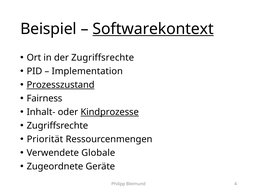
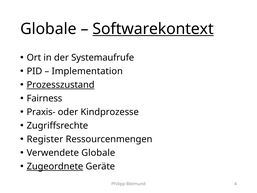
Beispiel: Beispiel -> Globale (48, 29)
der Zugriffsrechte: Zugriffsrechte -> Systemaufrufe (103, 58)
Inhalt-: Inhalt- -> Praxis- (41, 112)
Kindprozesse underline: present -> none (110, 112)
Priorität: Priorität -> Register (45, 139)
Zugeordnete underline: none -> present (55, 166)
